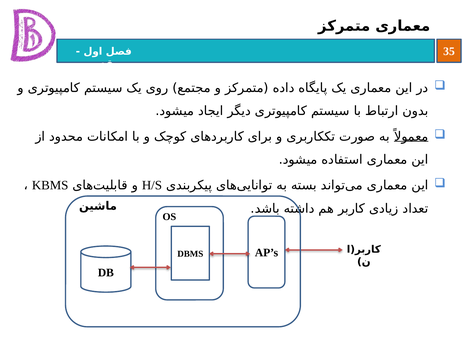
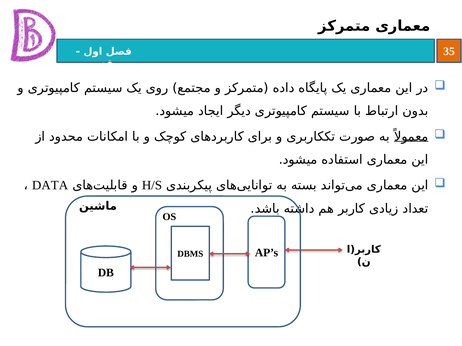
KBMS: KBMS -> DATA (50, 186)
